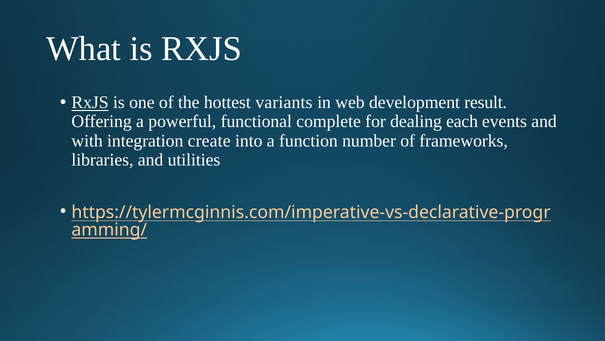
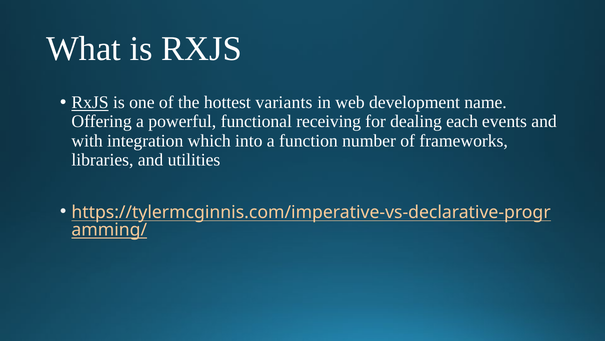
result: result -> name (486, 102)
complete: complete -> receiving (329, 121)
create: create -> which (209, 140)
